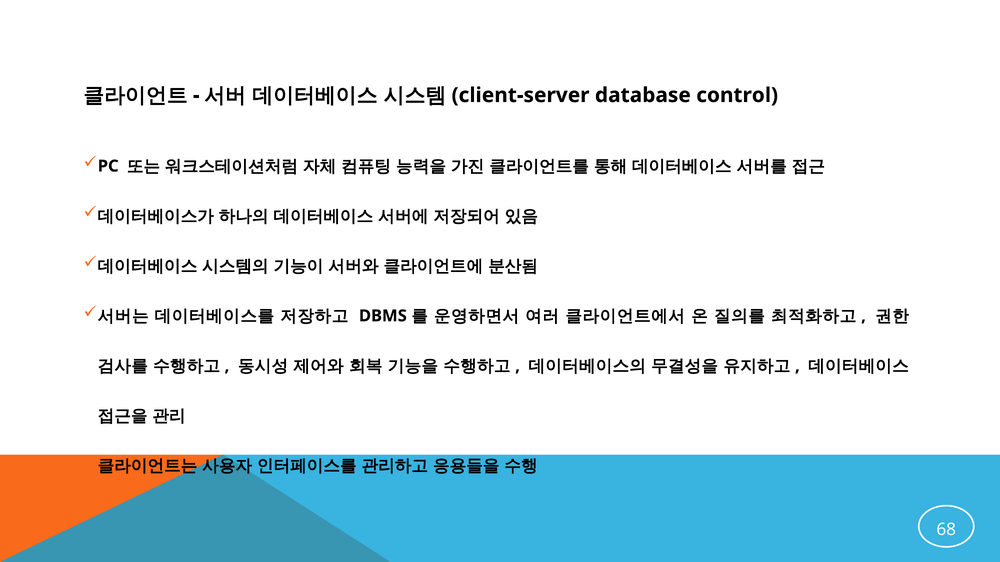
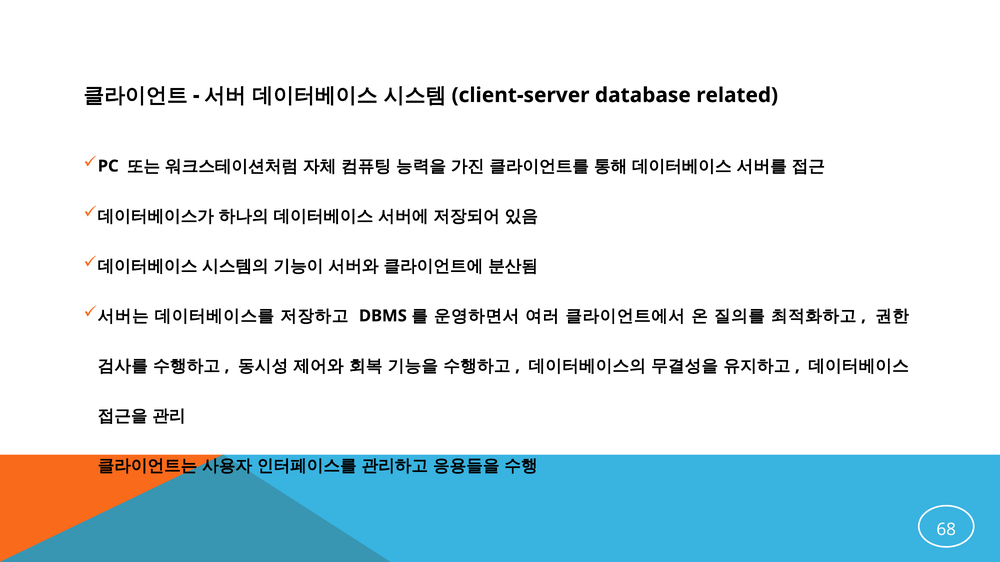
control: control -> related (737, 95)
